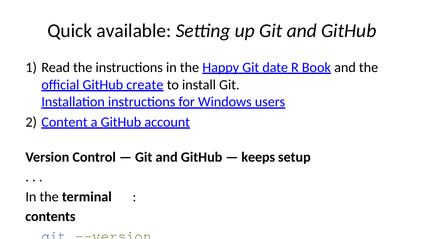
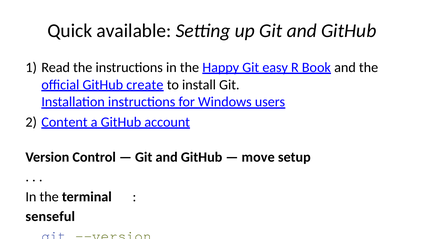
date: date -> easy (275, 67)
keeps: keeps -> move (258, 157)
contents: contents -> senseful (50, 216)
